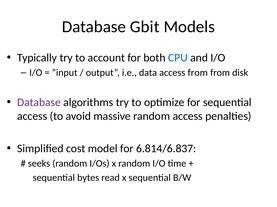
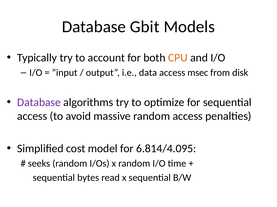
CPU colour: blue -> orange (178, 58)
access from: from -> msec (198, 73)
6.814/6.837: 6.814/6.837 -> 6.814/4.095 (166, 149)
